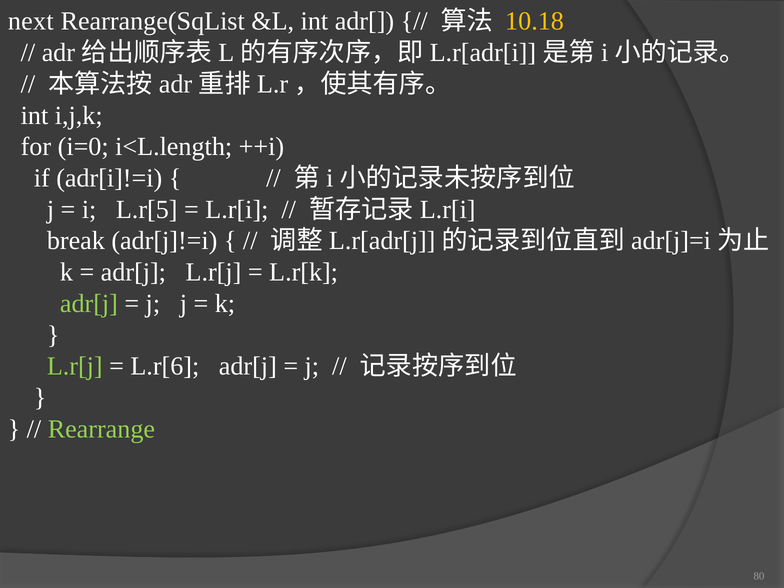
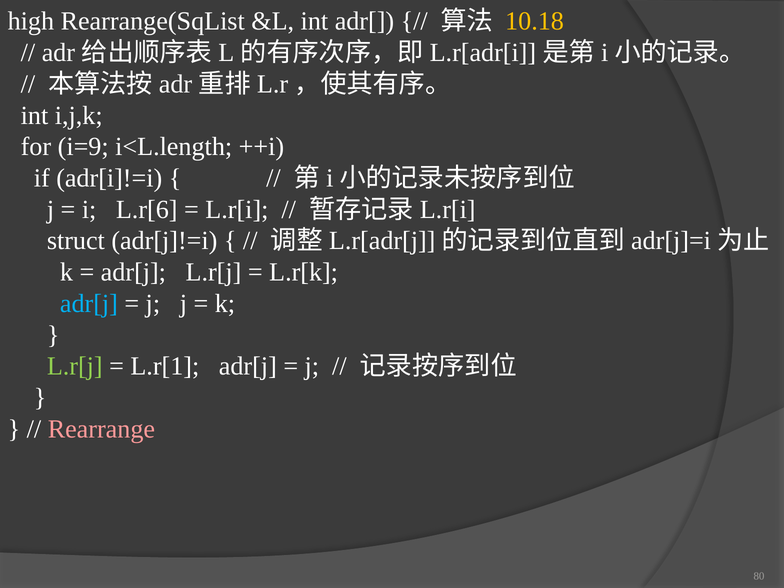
next: next -> high (31, 21)
i=0: i=0 -> i=9 (83, 147)
L.r[5: L.r[5 -> L.r[6 (147, 210)
break: break -> struct (76, 241)
adr[j colour: light green -> light blue (89, 304)
L.r[6: L.r[6 -> L.r[1 (165, 366)
Rearrange colour: light green -> pink (101, 429)
